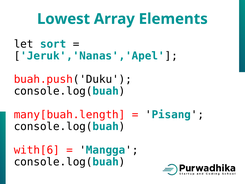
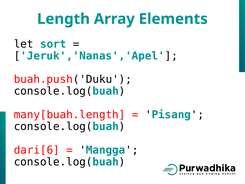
Lowest: Lowest -> Length (63, 19)
with[6: with[6 -> dari[6 (37, 150)
